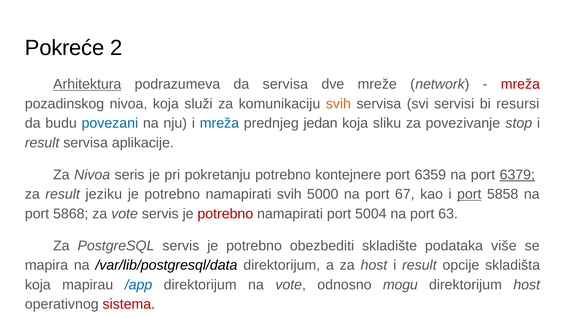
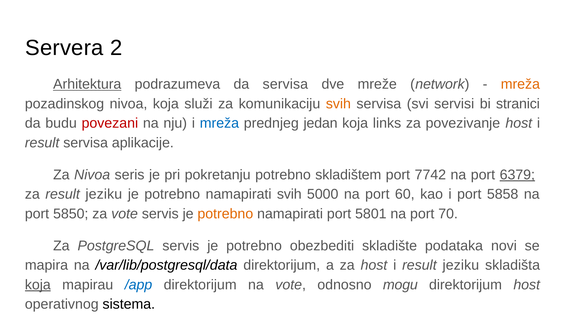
Pokreće: Pokreće -> Servera (64, 48)
mreža colour: red -> orange (520, 84)
resursi: resursi -> stranici (518, 104)
povezani colour: blue -> red (110, 123)
sliku: sliku -> links (387, 123)
povezivanje stop: stop -> host (519, 123)
kontejnere: kontejnere -> skladištem (348, 175)
6359: 6359 -> 7742 (430, 175)
67: 67 -> 60 (405, 194)
port underline: present -> none (469, 194)
5868: 5868 -> 5850 (71, 214)
potrebno colour: red -> orange (225, 214)
5004: 5004 -> 5801 (371, 214)
63: 63 -> 70 (448, 214)
više: više -> novi (504, 246)
i result opcije: opcije -> jeziku (461, 265)
koja underline: none -> present (38, 285)
sistema colour: red -> black (129, 304)
